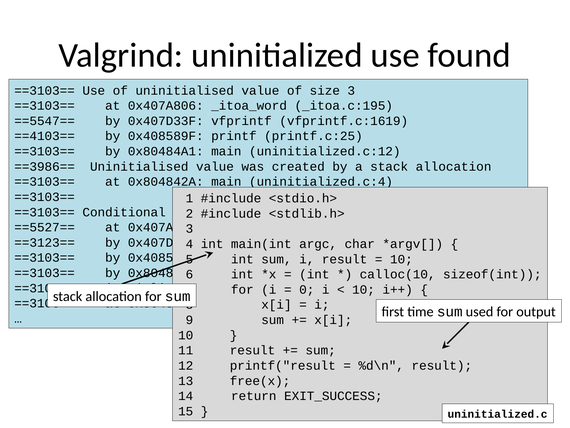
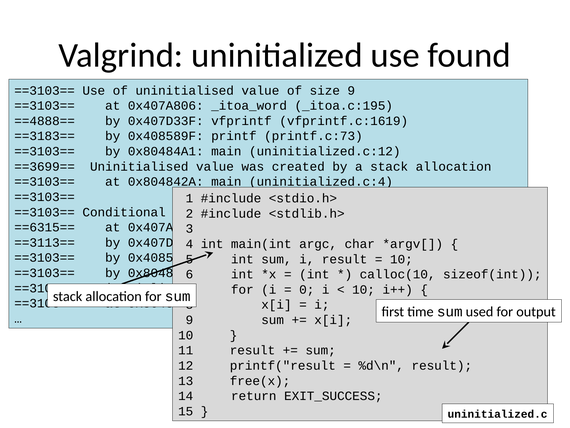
size 3: 3 -> 9 (351, 90)
==5547==: ==5547== -> ==4888== (45, 121)
==4103==: ==4103== -> ==3183== (45, 136)
printf.c:25: printf.c:25 -> printf.c:73 (313, 136)
==3986==: ==3986== -> ==3699== (45, 166)
==5527==: ==5527== -> ==6315== (45, 227)
==3123==: ==3123== -> ==3113== (45, 242)
